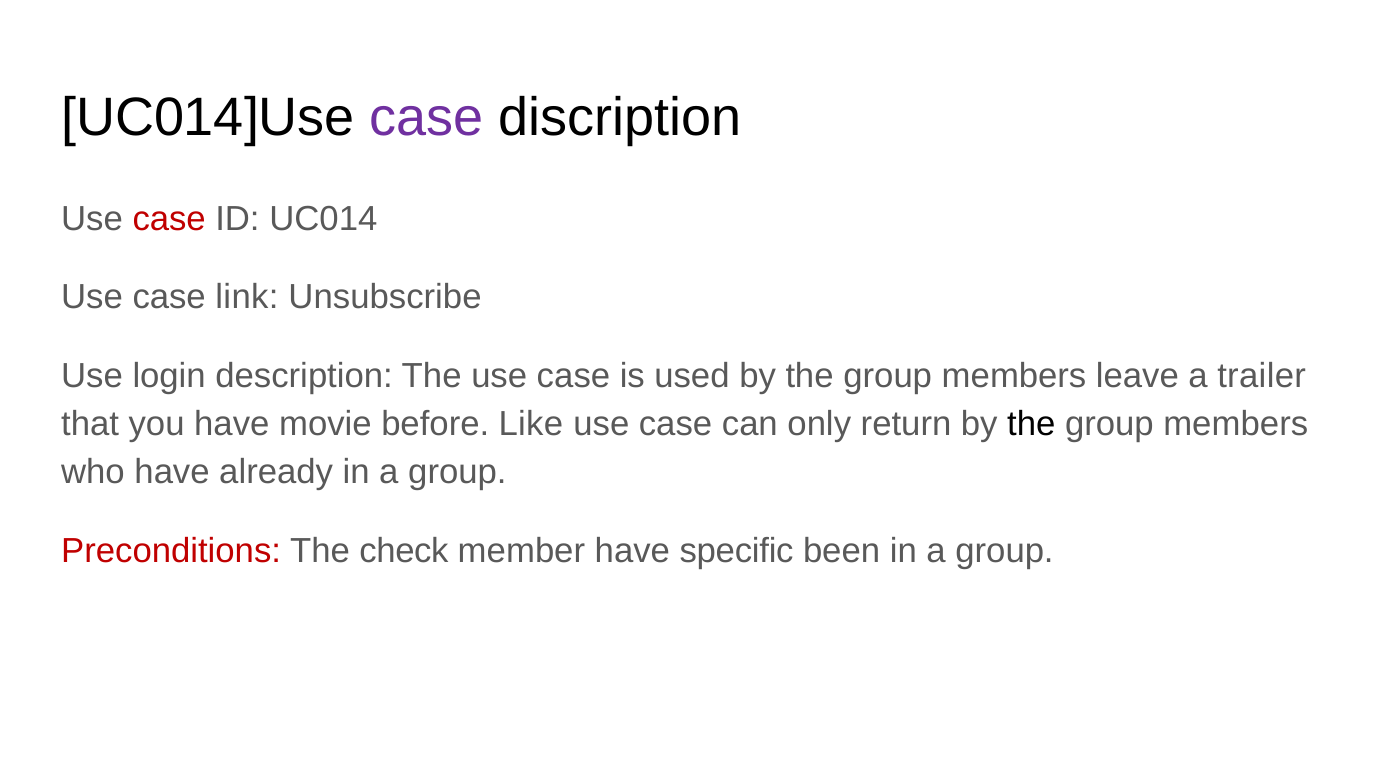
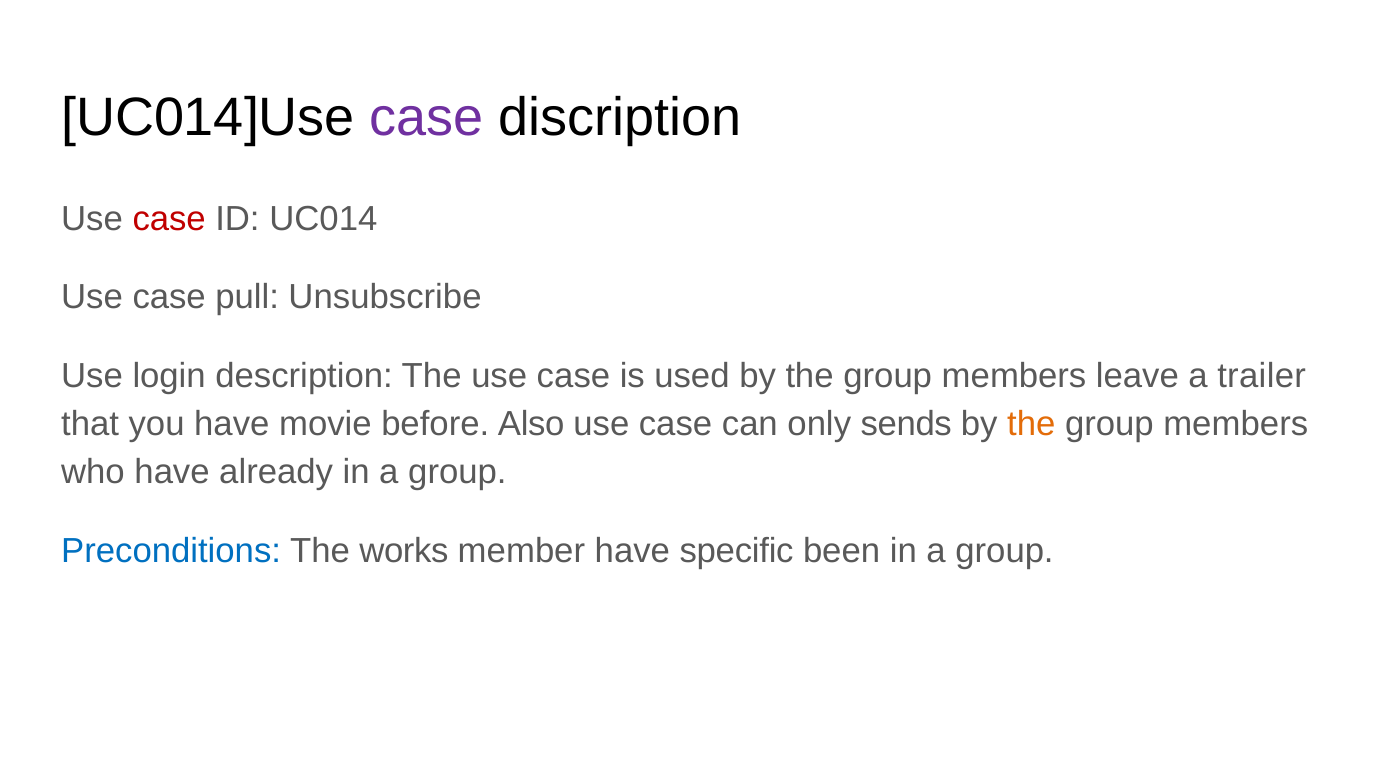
link: link -> pull (247, 297)
Like: Like -> Also (531, 424)
return: return -> sends (906, 424)
the colour: black -> orange (1031, 424)
Preconditions colour: red -> blue (171, 550)
check: check -> works (404, 550)
